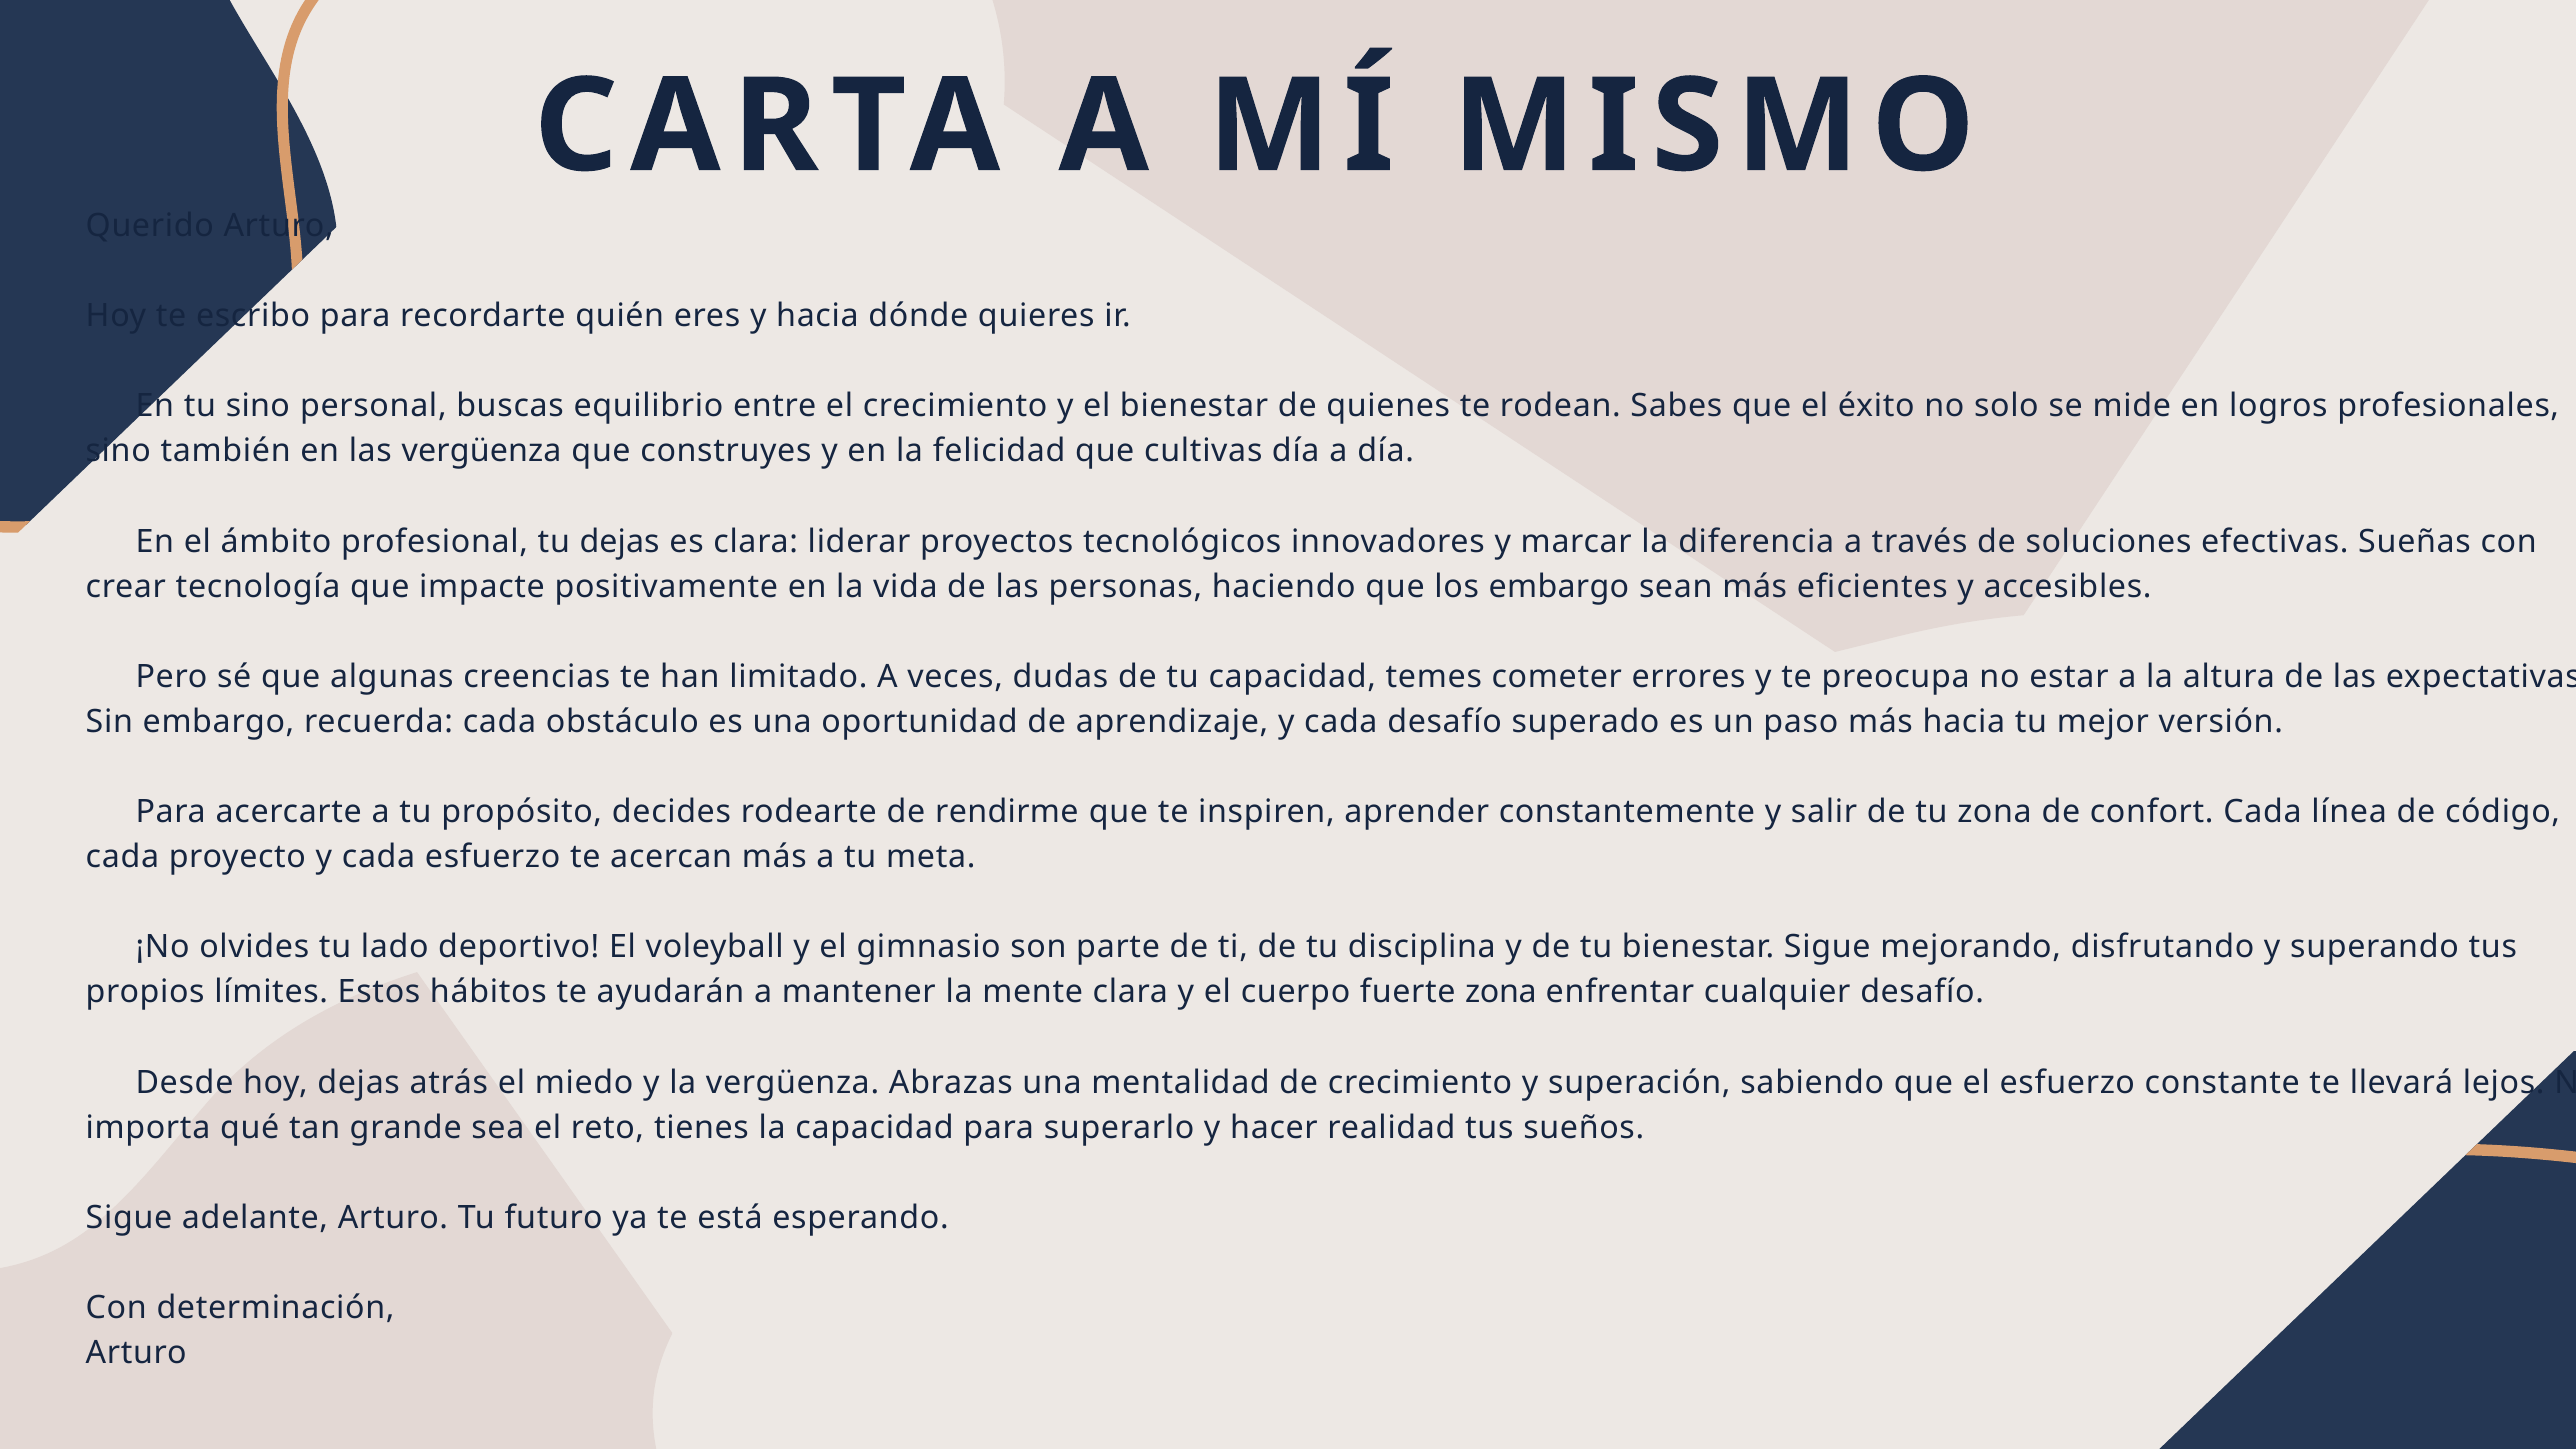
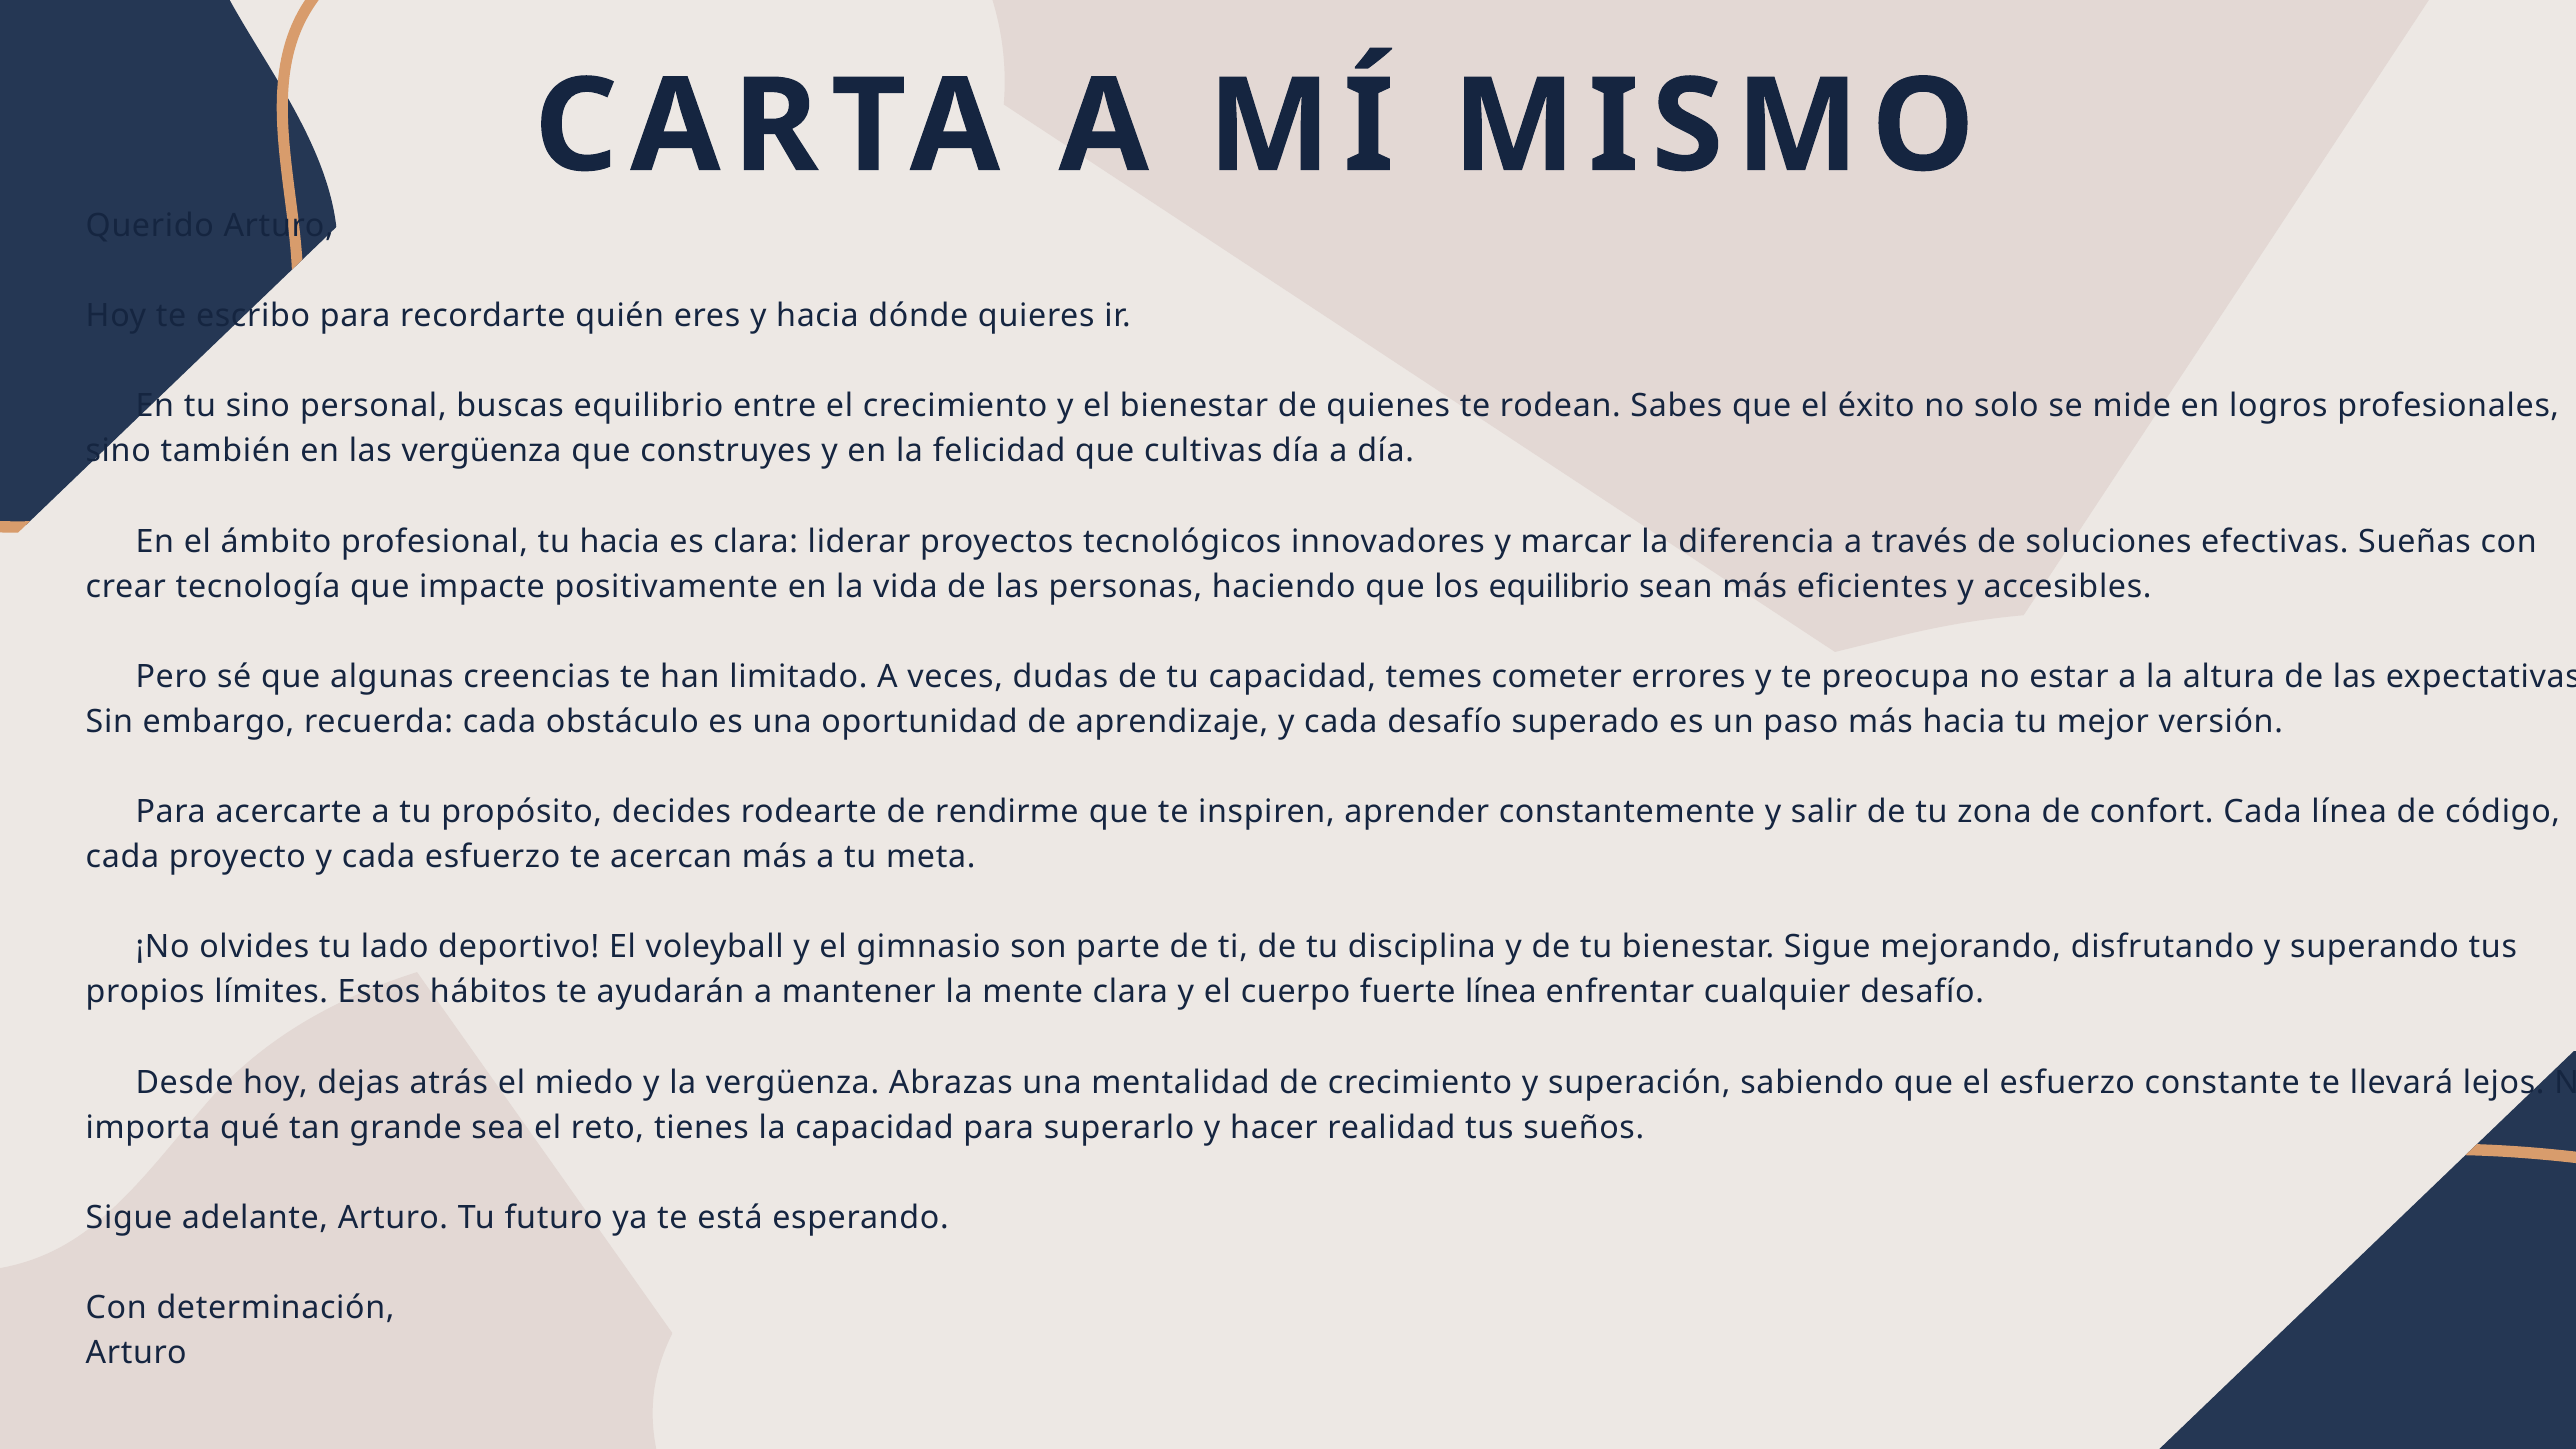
tu dejas: dejas -> hacia (620, 541)
los embargo: embargo -> equilibrio (1559, 587)
fuerte zona: zona -> línea (1501, 992)
